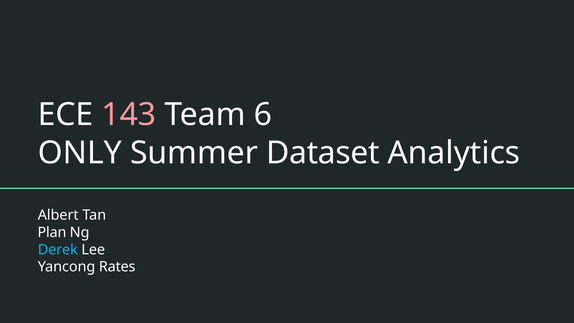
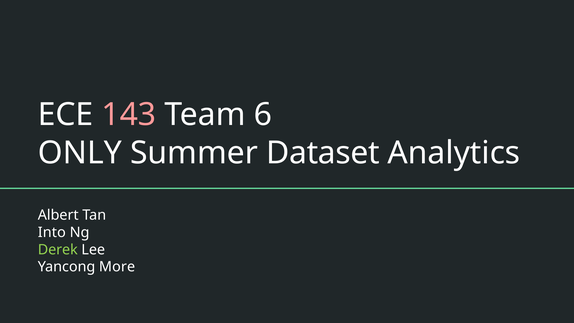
Plan: Plan -> Into (52, 232)
Derek colour: light blue -> light green (58, 250)
Rates: Rates -> More (117, 267)
